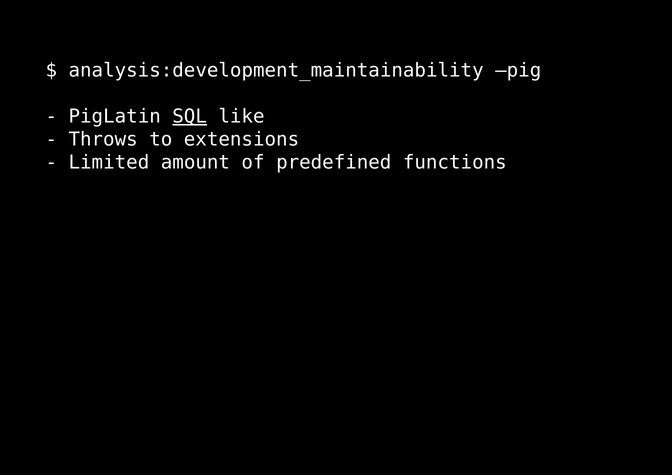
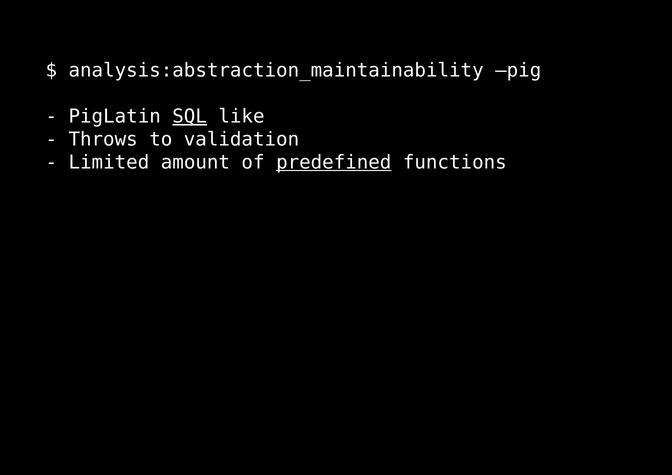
analysis:development_maintainability: analysis:development_maintainability -> analysis:abstraction_maintainability (276, 71)
extensions: extensions -> validation (241, 139)
predefined underline: none -> present (334, 162)
